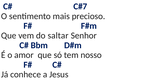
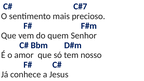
saltar: saltar -> quem (58, 36)
